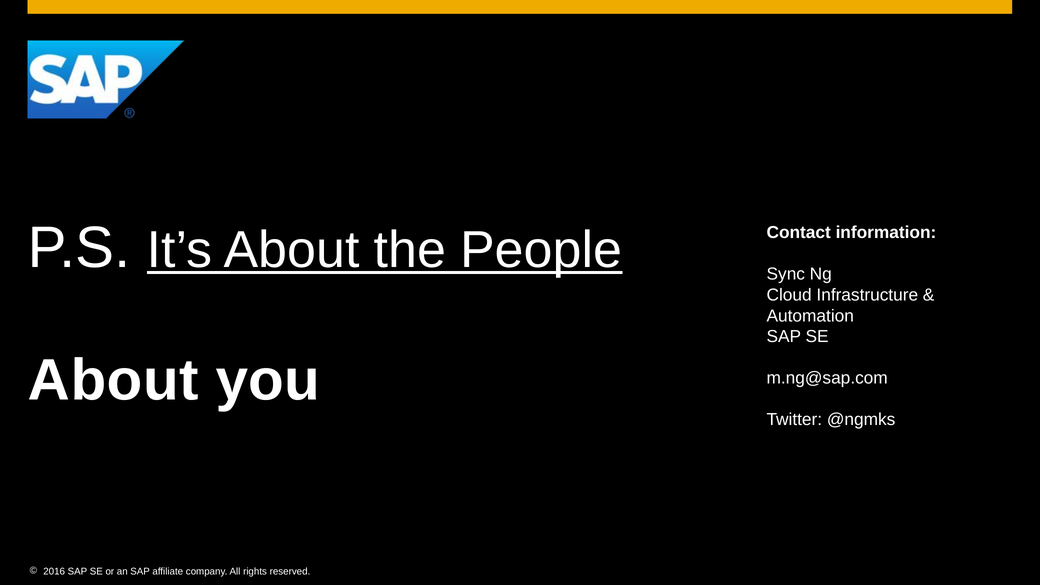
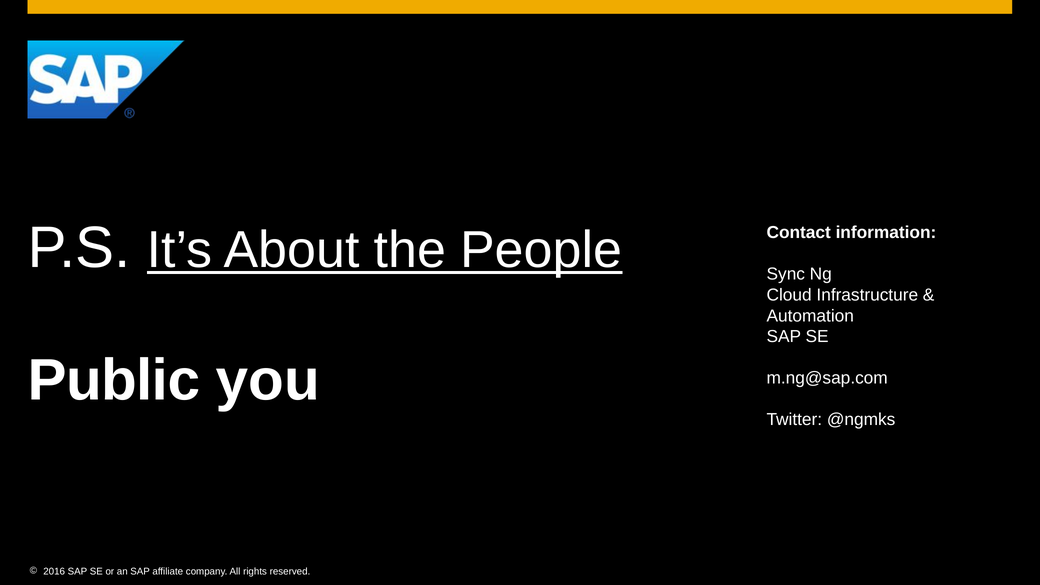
About: About -> Public (114, 380)
